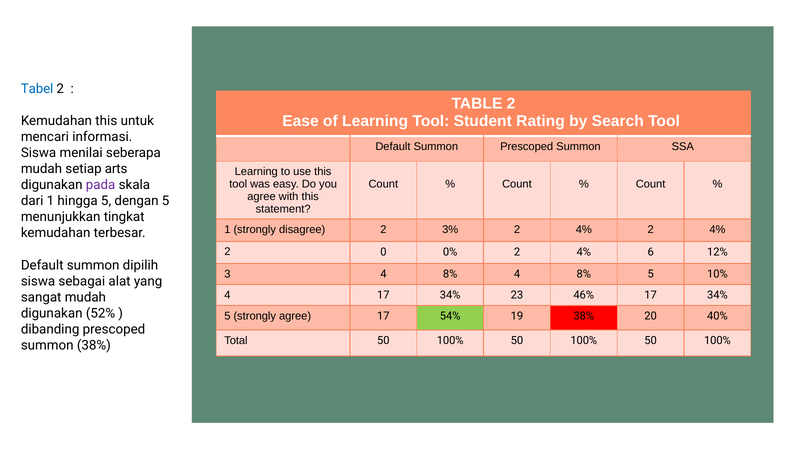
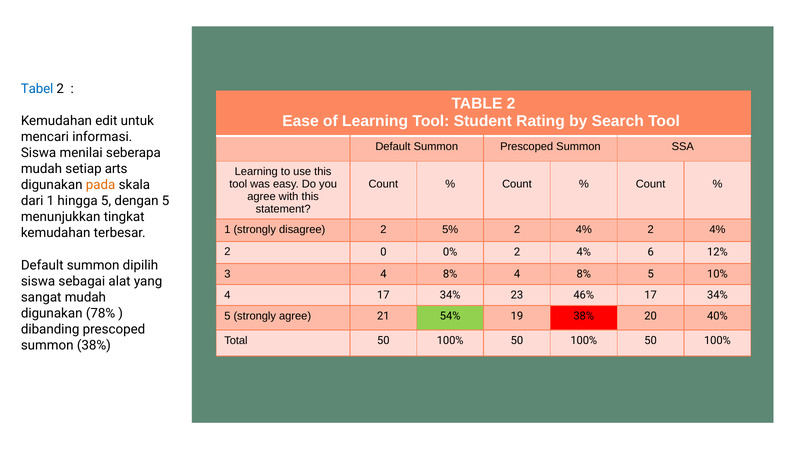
Kemudahan this: this -> edit (106, 121)
pada colour: purple -> orange (101, 185)
3%: 3% -> 5% (450, 230)
52%: 52% -> 78% (101, 313)
agree 17: 17 -> 21 (383, 316)
